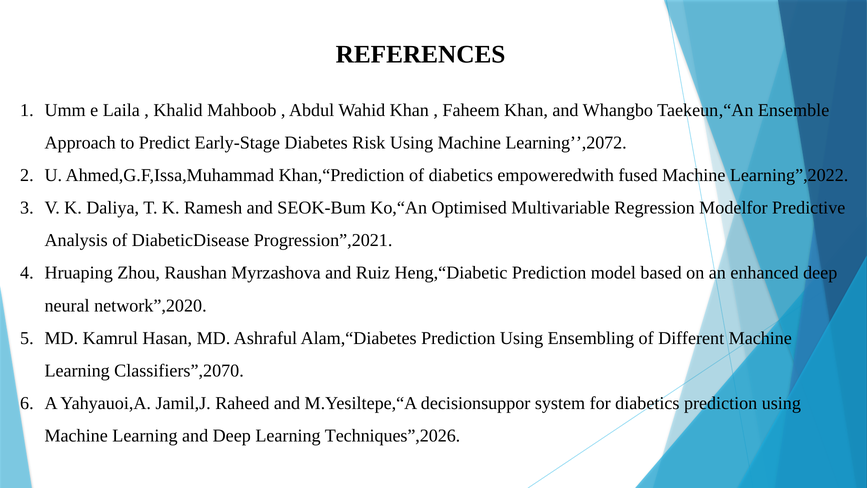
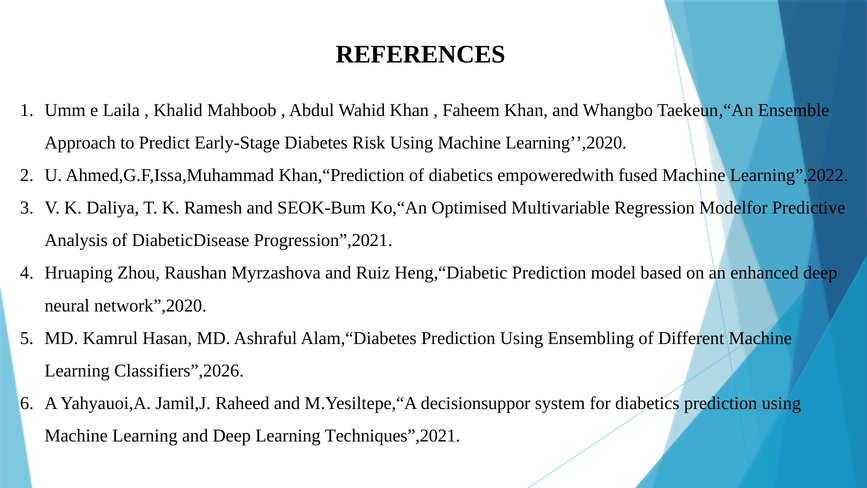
Learning’’,2072: Learning’’,2072 -> Learning’’,2020 (566, 143)
Classifiers”,2070: Classifiers”,2070 -> Classifiers”,2026 (179, 370)
Techniques”,2026: Techniques”,2026 -> Techniques”,2021 (393, 435)
